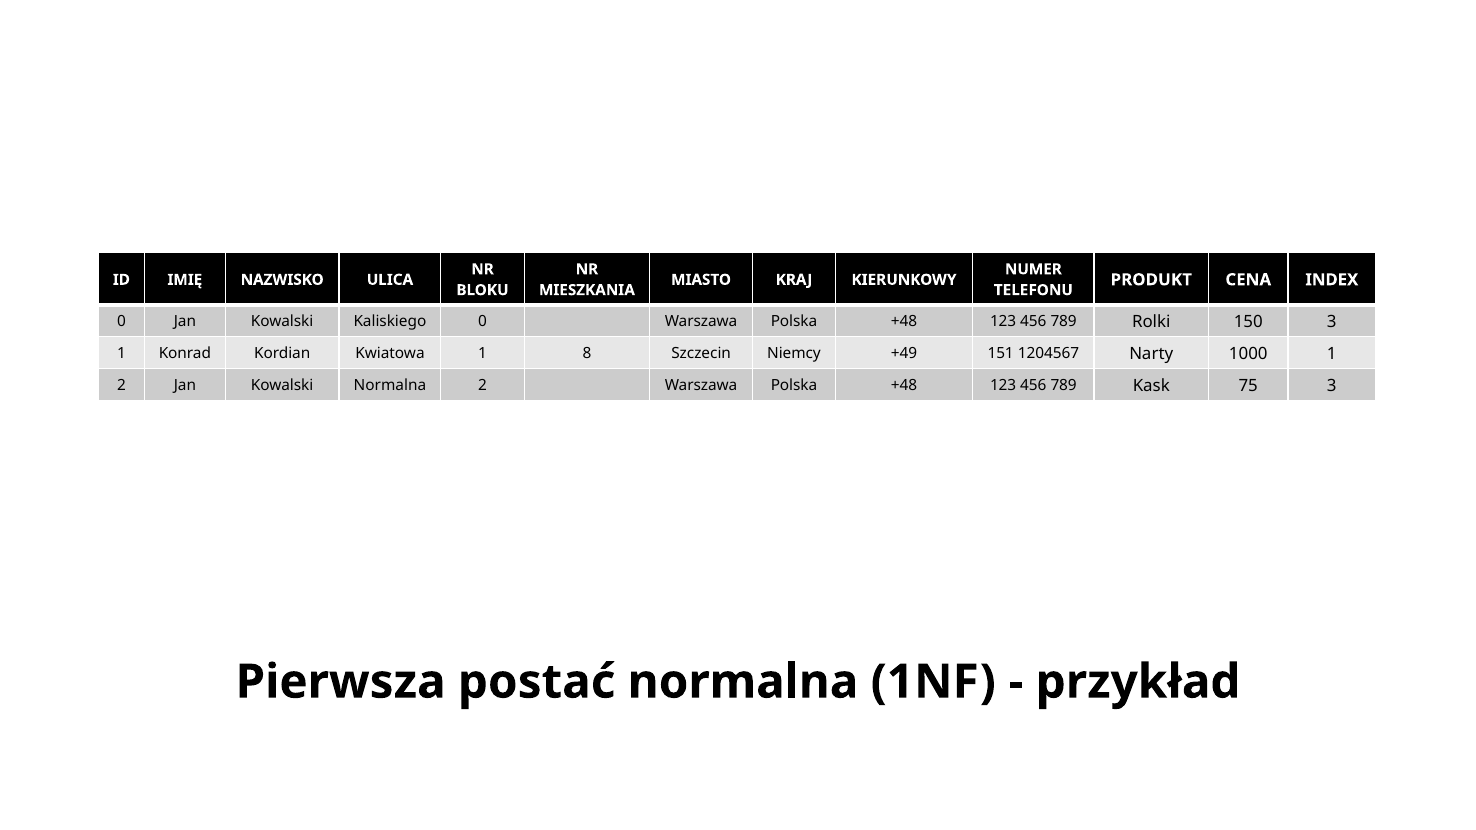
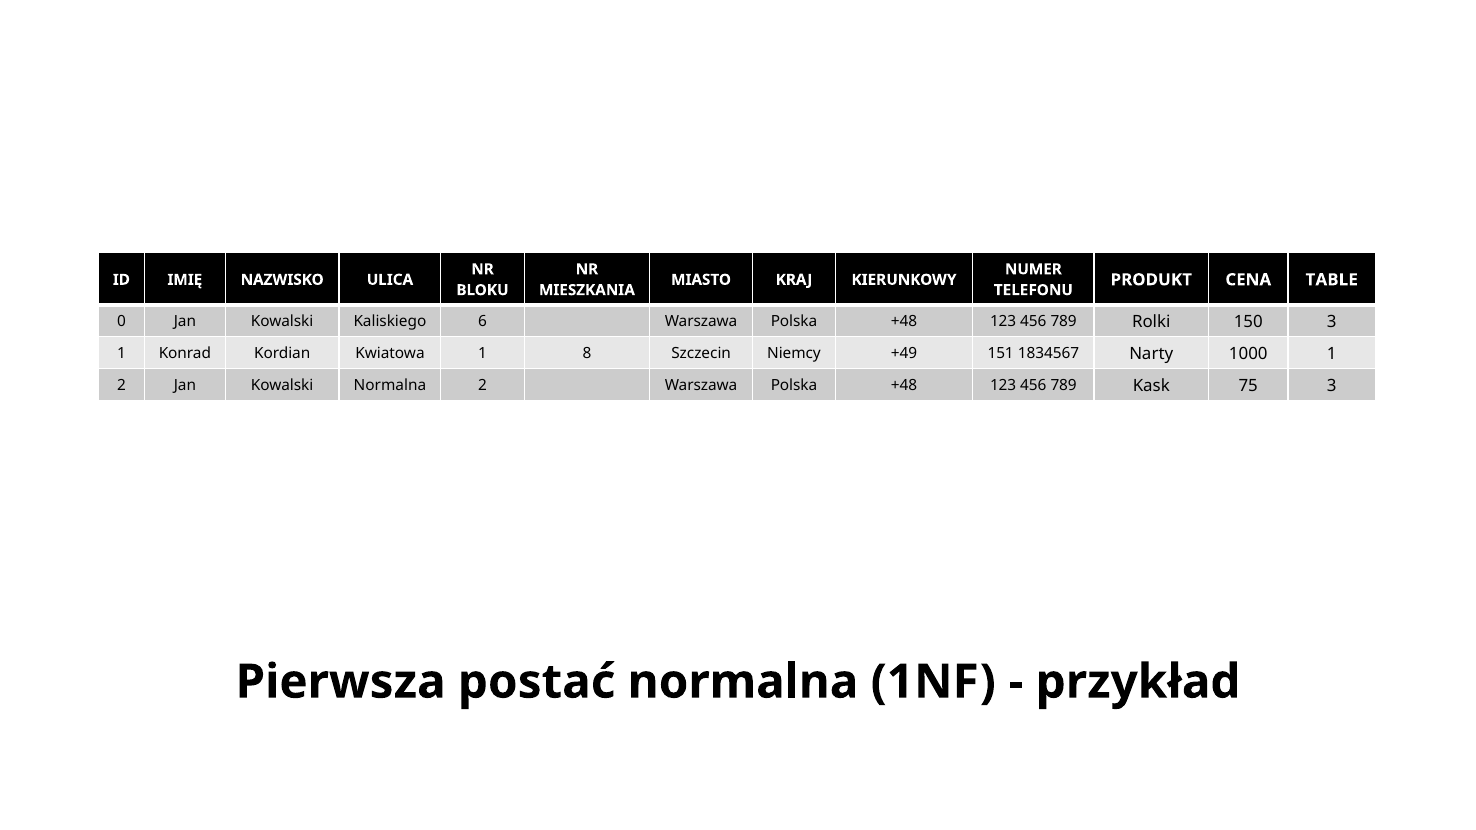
INDEX: INDEX -> TABLE (1332, 280)
Kaliskiego 0: 0 -> 6 (483, 322)
1204567: 1204567 -> 1834567 (1048, 354)
